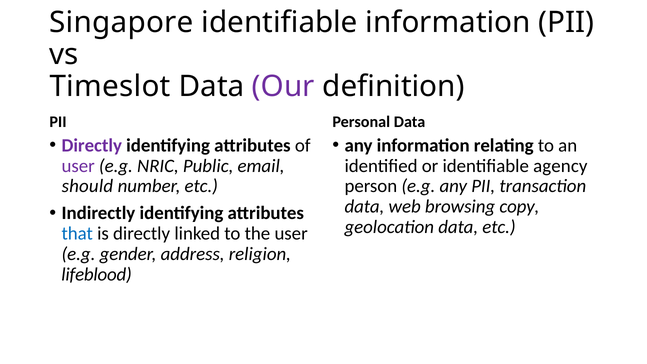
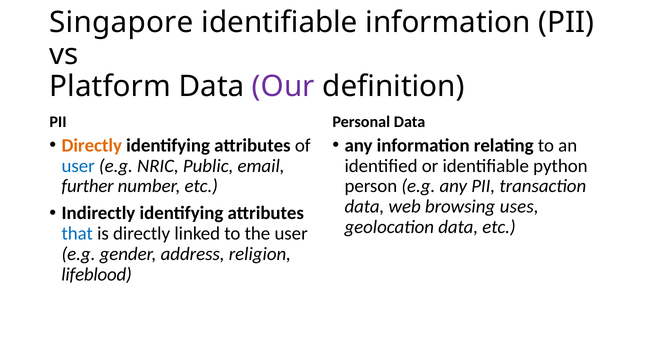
Timeslot: Timeslot -> Platform (110, 86)
Directly colour: purple -> orange (92, 145)
user colour: purple -> blue (78, 166)
agency: agency -> python (560, 166)
should: should -> further (88, 186)
copy: copy -> uses (519, 206)
